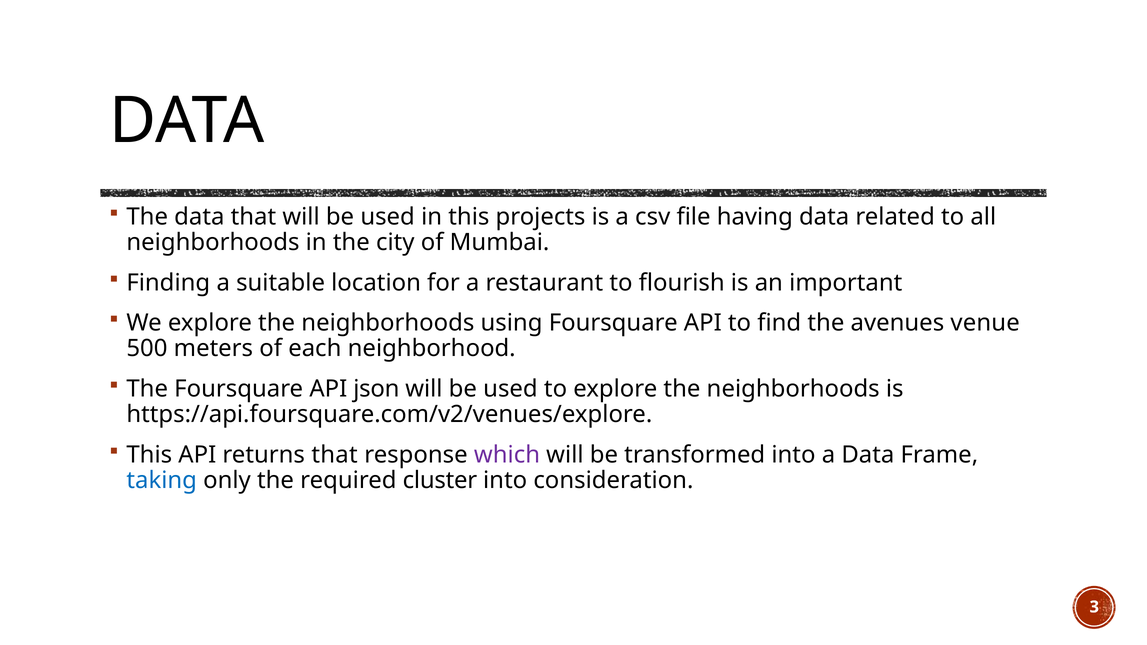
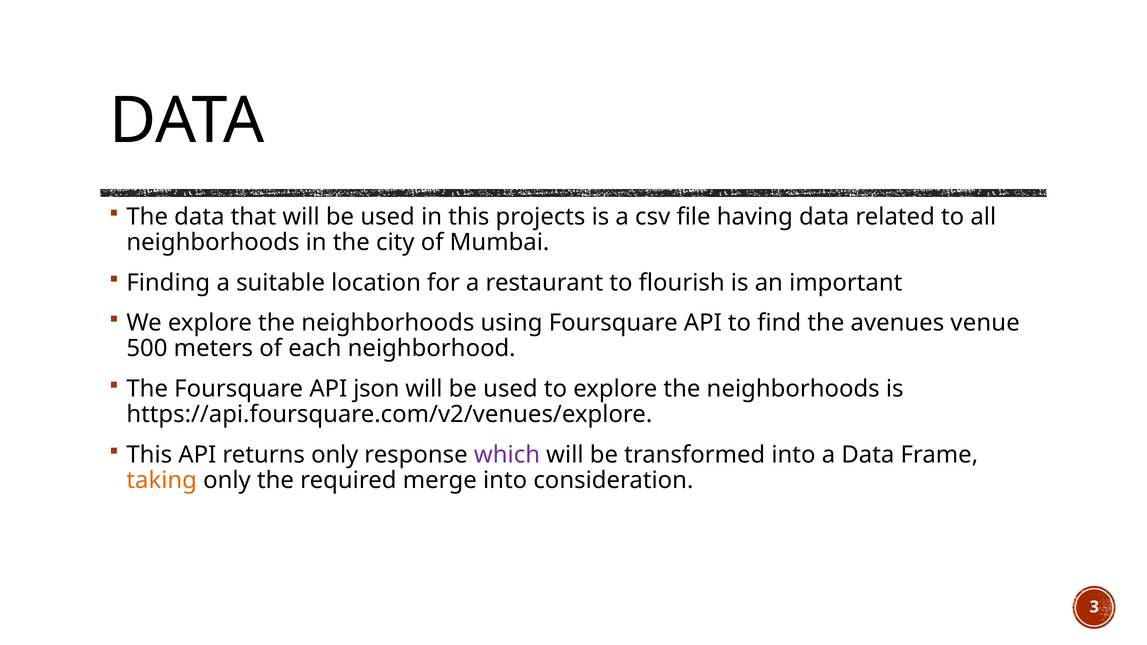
returns that: that -> only (335, 455)
taking colour: blue -> orange (162, 481)
cluster: cluster -> merge (440, 481)
